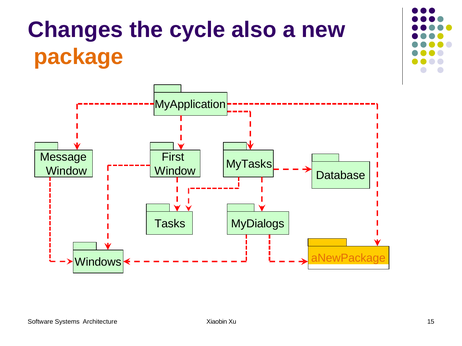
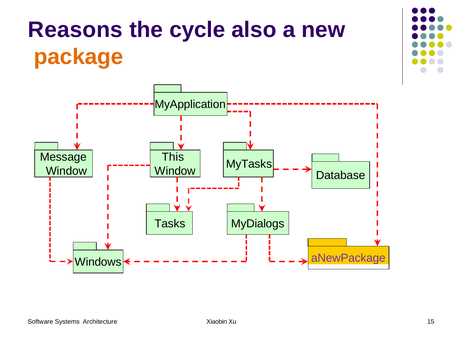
Changes: Changes -> Reasons (75, 30)
First: First -> This (173, 157)
aNewPackage colour: orange -> purple (348, 259)
